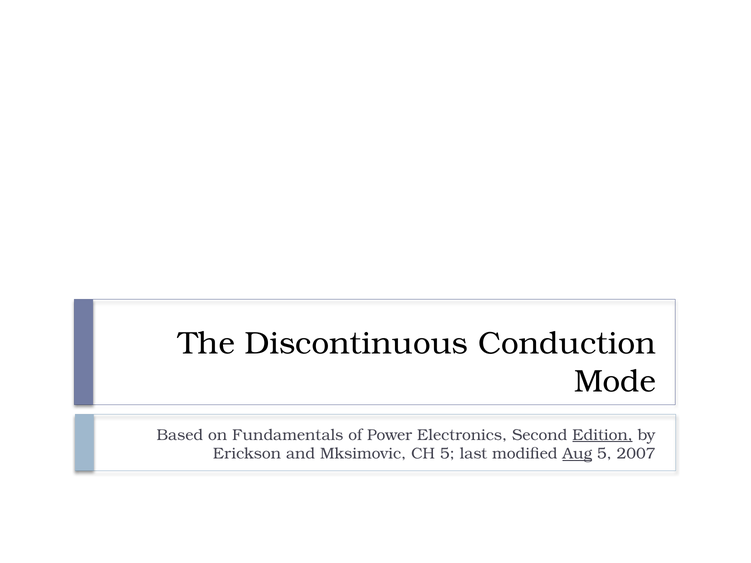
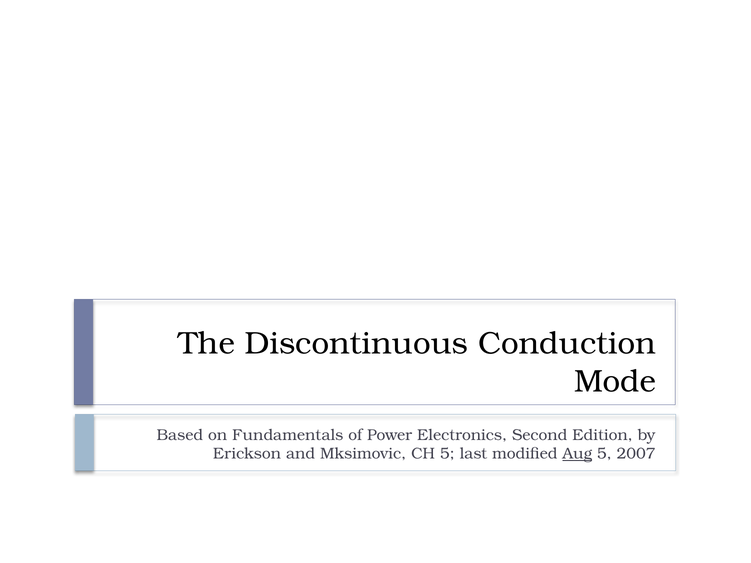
Edition underline: present -> none (603, 435)
